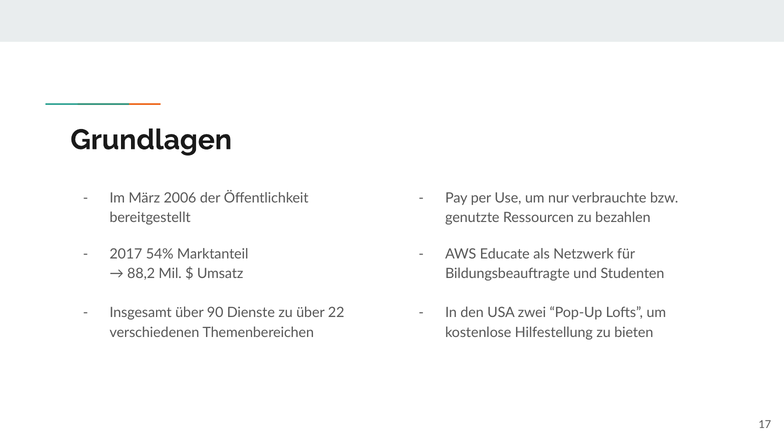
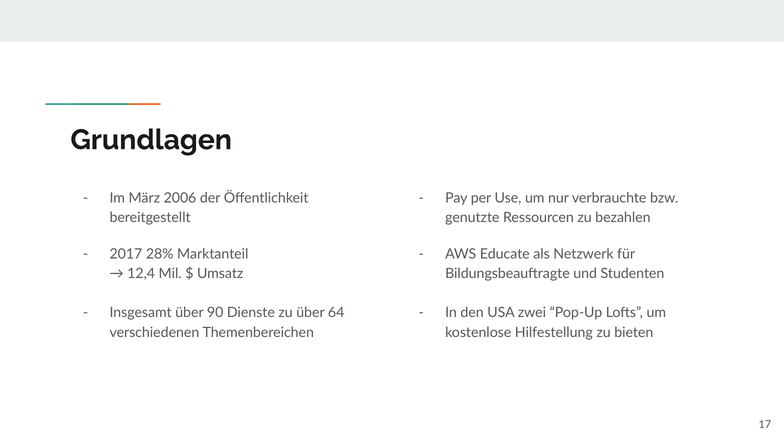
54%: 54% -> 28% (160, 254)
88,2: 88,2 -> 12,4 (141, 274)
22: 22 -> 64 (336, 313)
